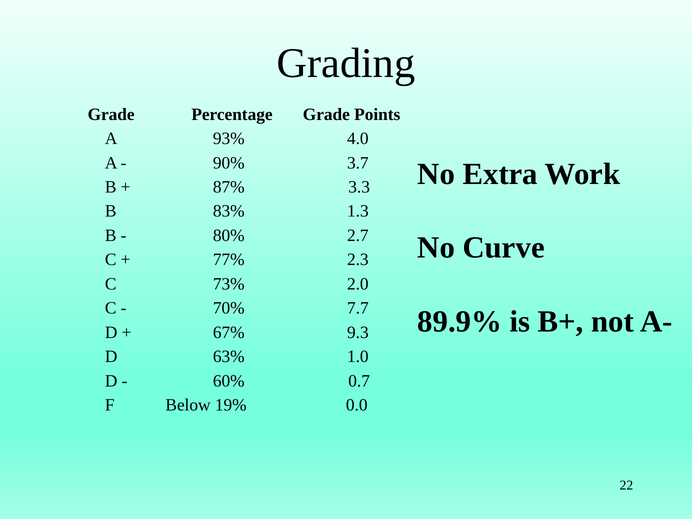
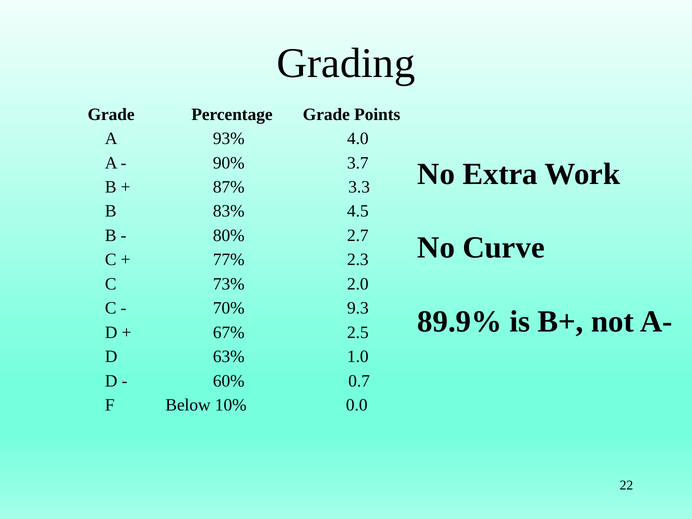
1.3: 1.3 -> 4.5 (358, 211)
7.7: 7.7 -> 9.3 (358, 308)
9.3: 9.3 -> 2.5 (358, 332)
19%: 19% -> 10% (231, 405)
